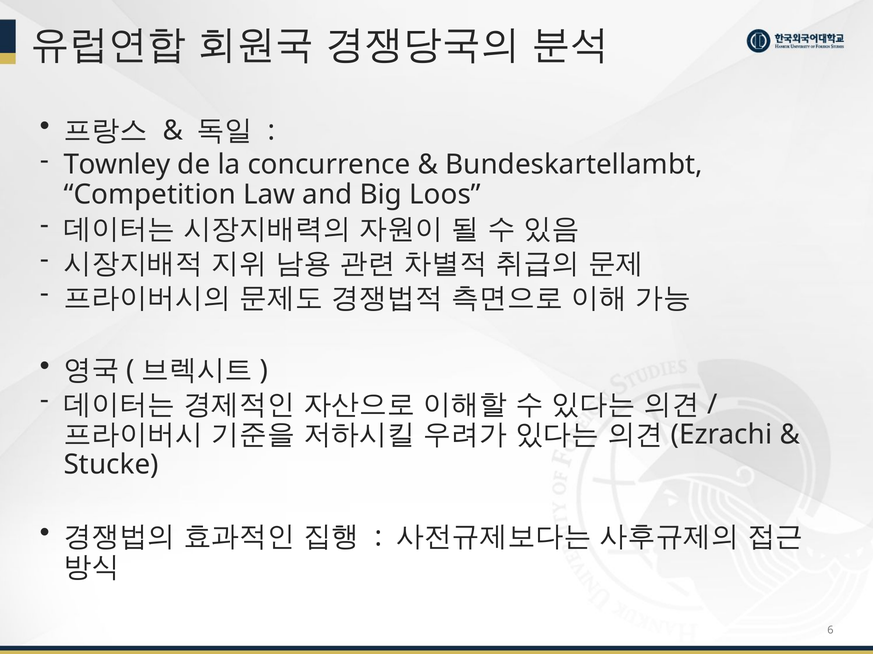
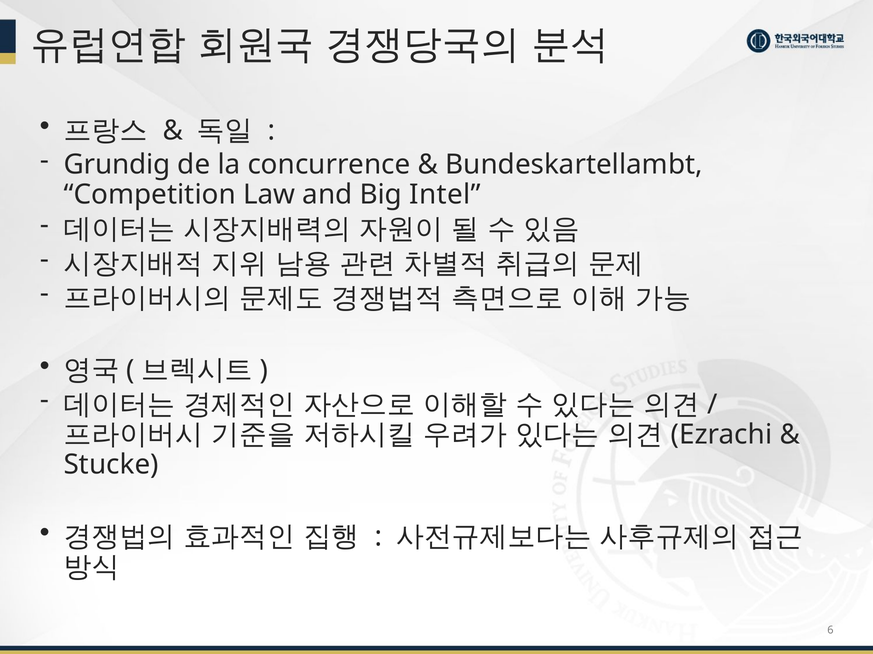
Townley: Townley -> Grundig (117, 165)
Loos: Loos -> Intel (445, 195)
